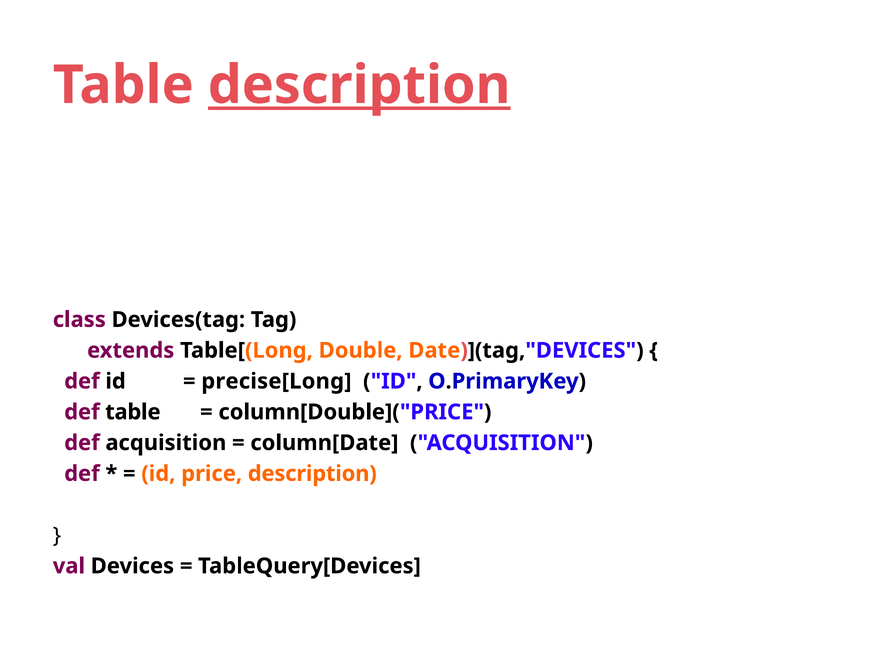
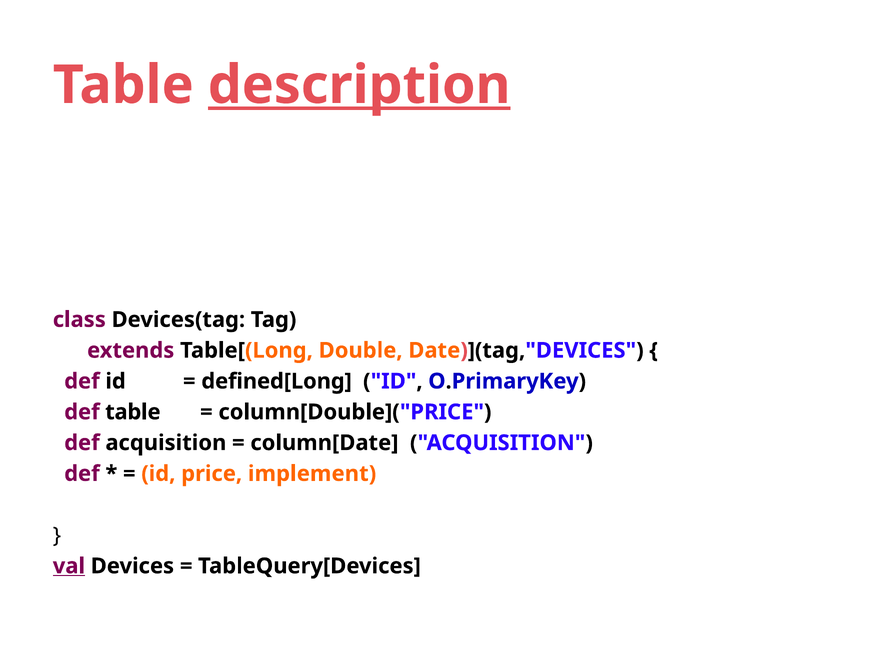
precise[Long: precise[Long -> defined[Long (277, 381)
price description: description -> implement (312, 474)
val underline: none -> present (69, 566)
